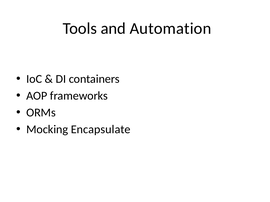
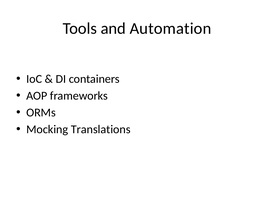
Encapsulate: Encapsulate -> Translations (101, 130)
